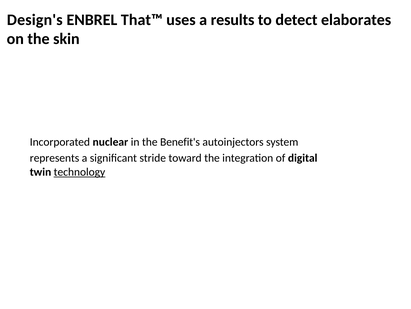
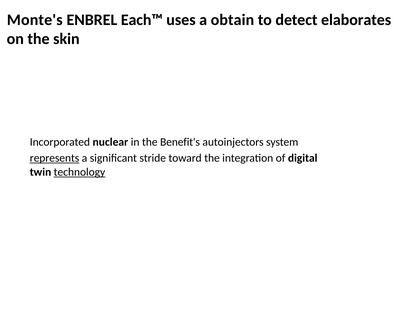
Design's: Design's -> Monte's (35, 20)
That™: That™ -> Each™ (142, 20)
results: results -> obtain (232, 20)
represents underline: none -> present (55, 158)
